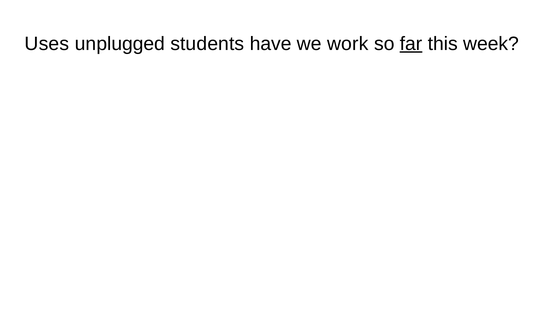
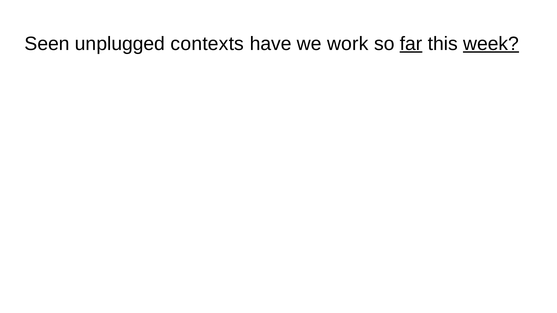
Uses: Uses -> Seen (47, 44)
students: students -> contexts (207, 44)
week underline: none -> present (491, 44)
